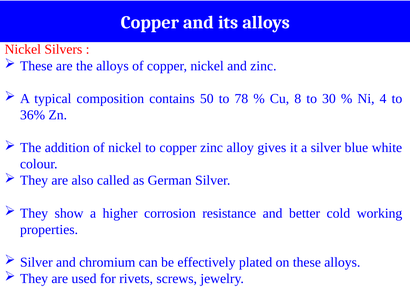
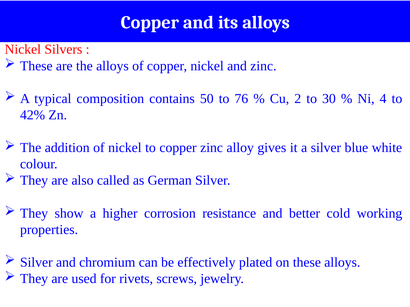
78: 78 -> 76 (241, 99)
8: 8 -> 2 (298, 99)
36%: 36% -> 42% (33, 115)
